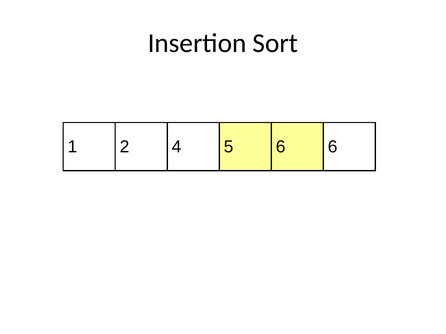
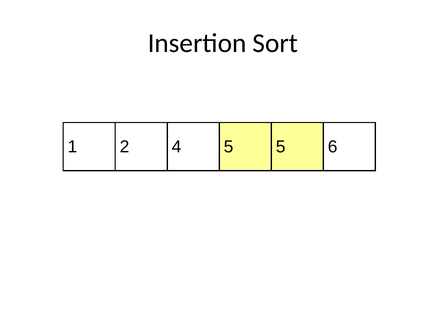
1 6: 6 -> 5 (281, 147)
